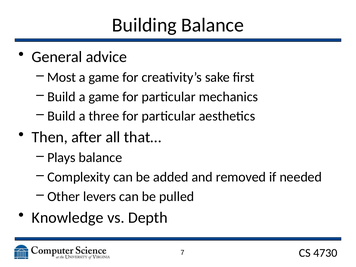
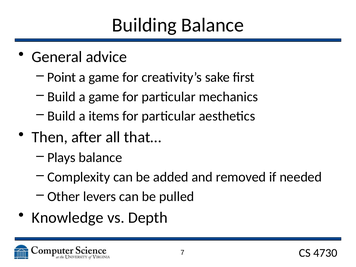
Most: Most -> Point (62, 77)
three: three -> items (104, 116)
